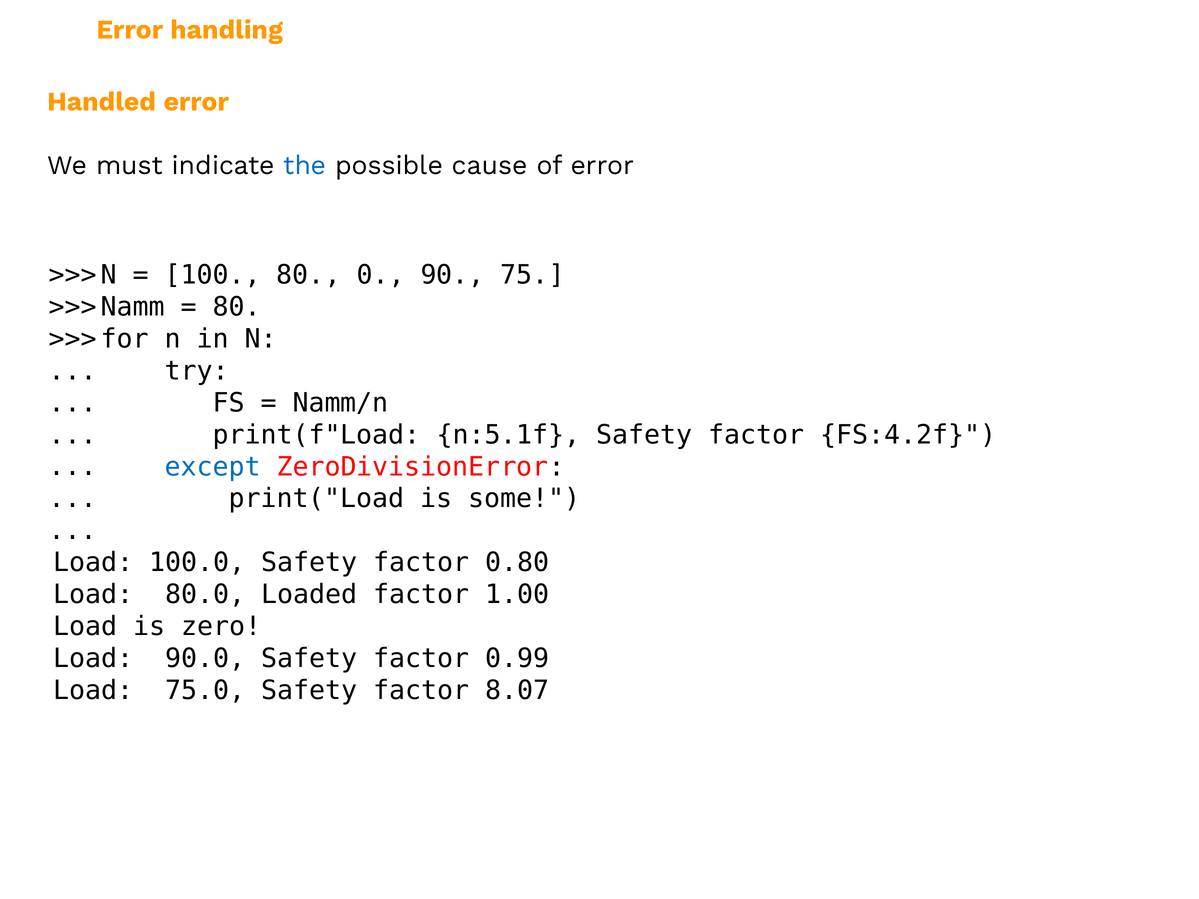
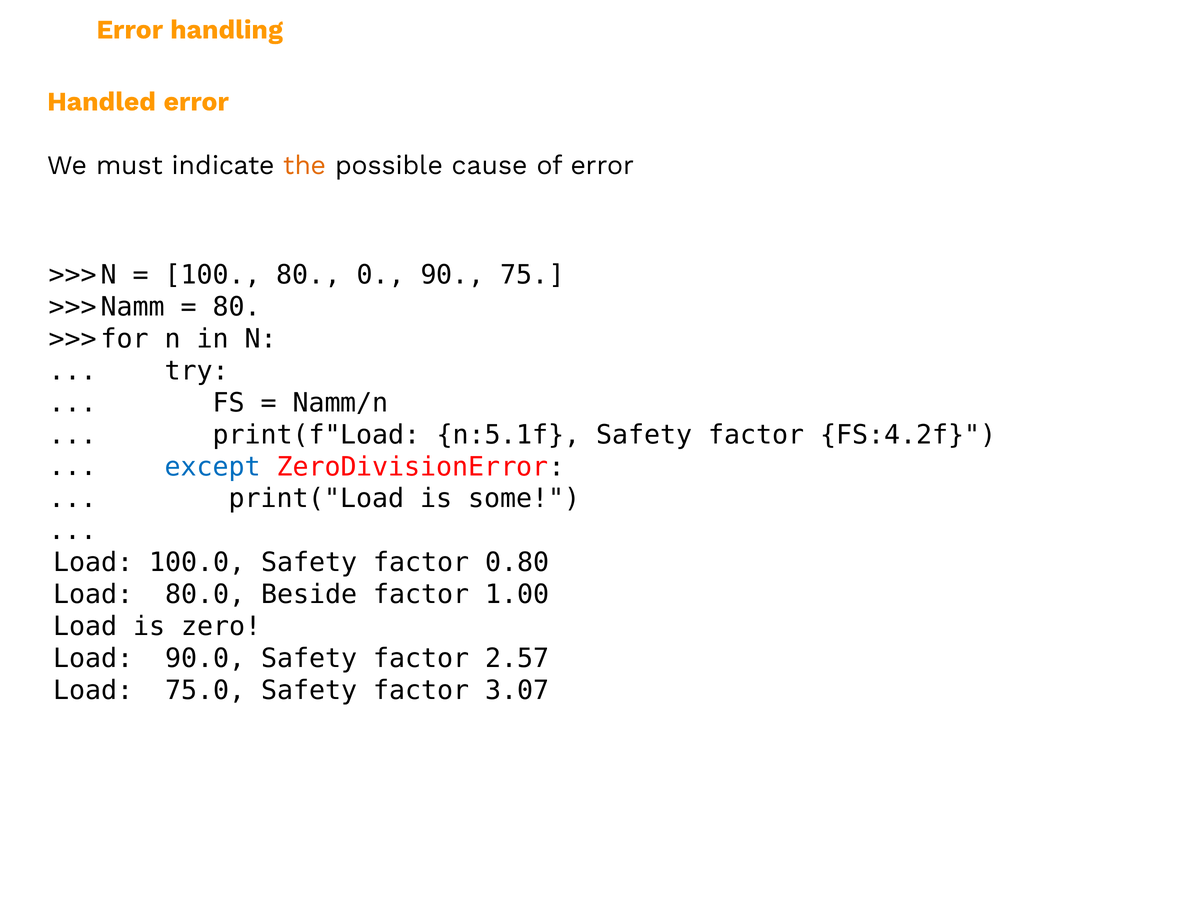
the colour: blue -> orange (305, 166)
Loaded: Loaded -> Beside (309, 595)
0.99: 0.99 -> 2.57 (517, 659)
8.07: 8.07 -> 3.07 (517, 691)
